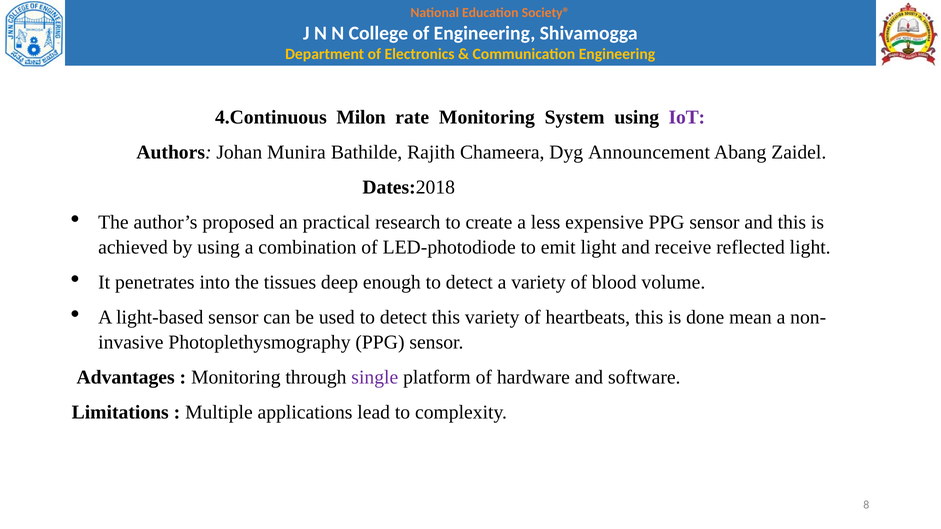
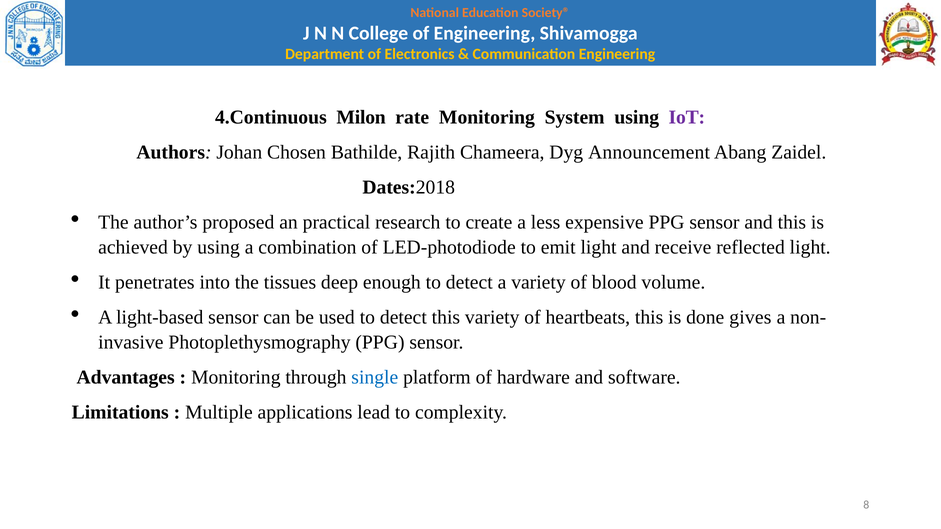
Munira: Munira -> Chosen (297, 152)
mean: mean -> gives (750, 318)
single colour: purple -> blue (375, 378)
